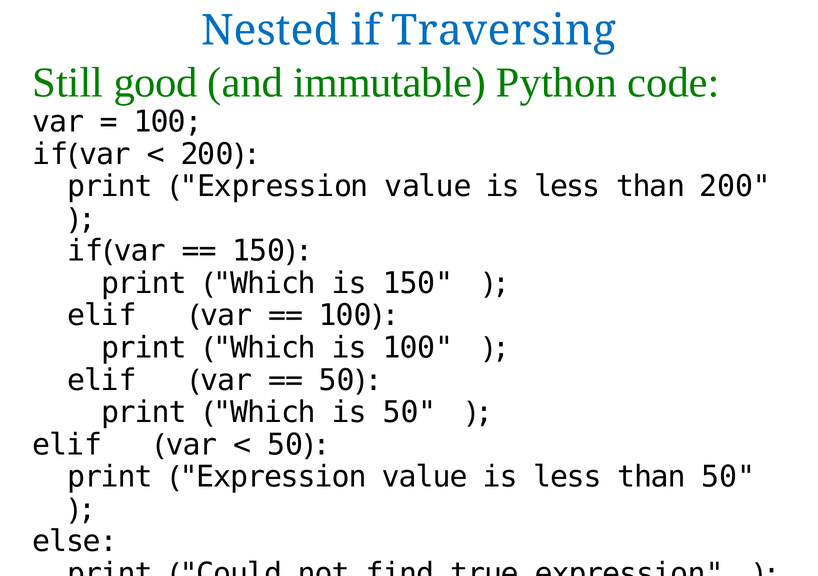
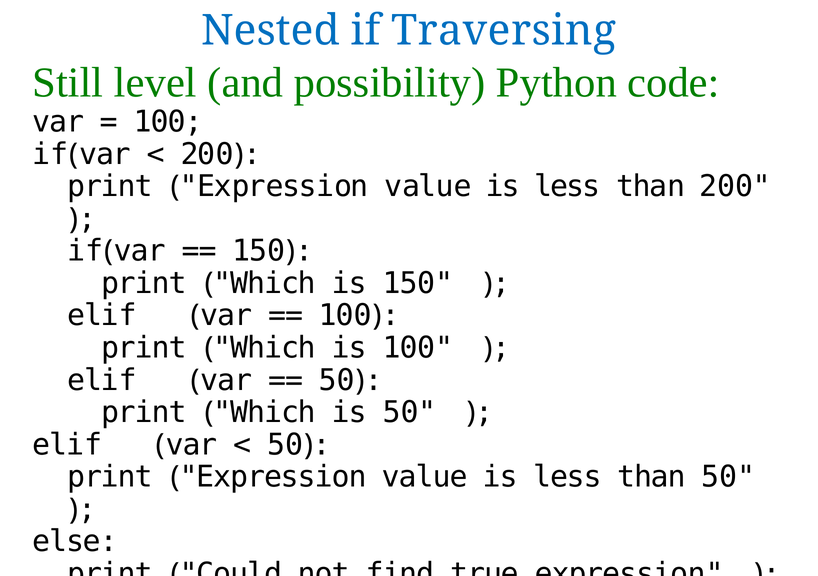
Still good: good -> level (155, 83)
immutable: immutable -> possibility (390, 83)
